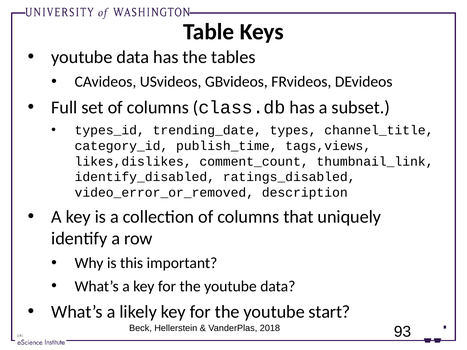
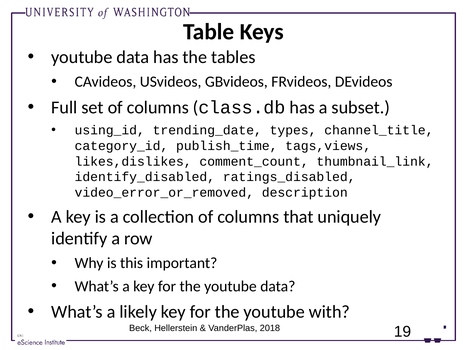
types_id: types_id -> using_id (110, 130)
start: start -> with (329, 312)
93: 93 -> 19 (402, 332)
